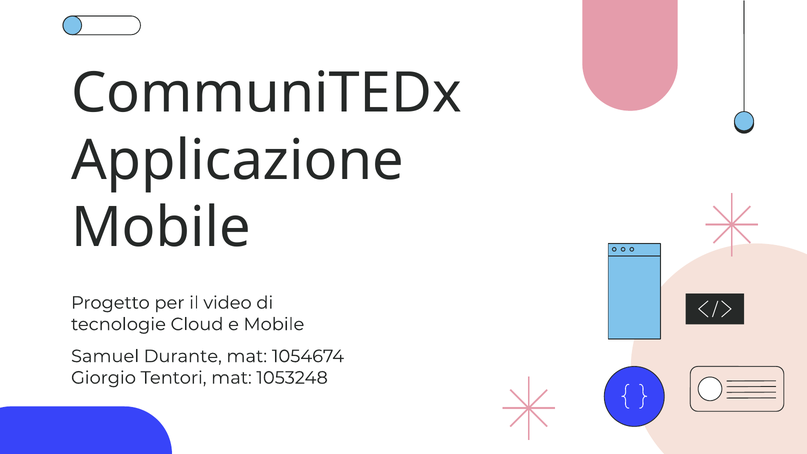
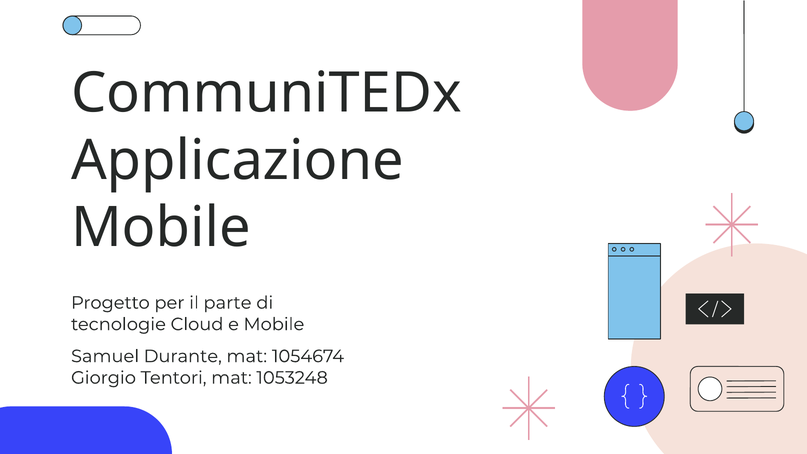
video: video -> parte (227, 303)
